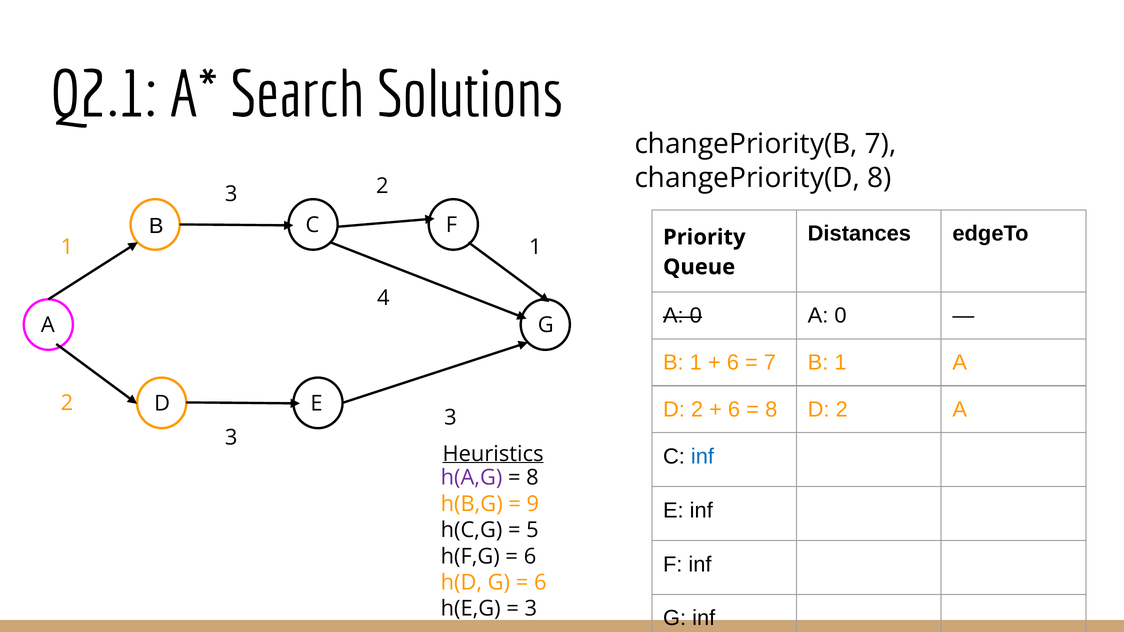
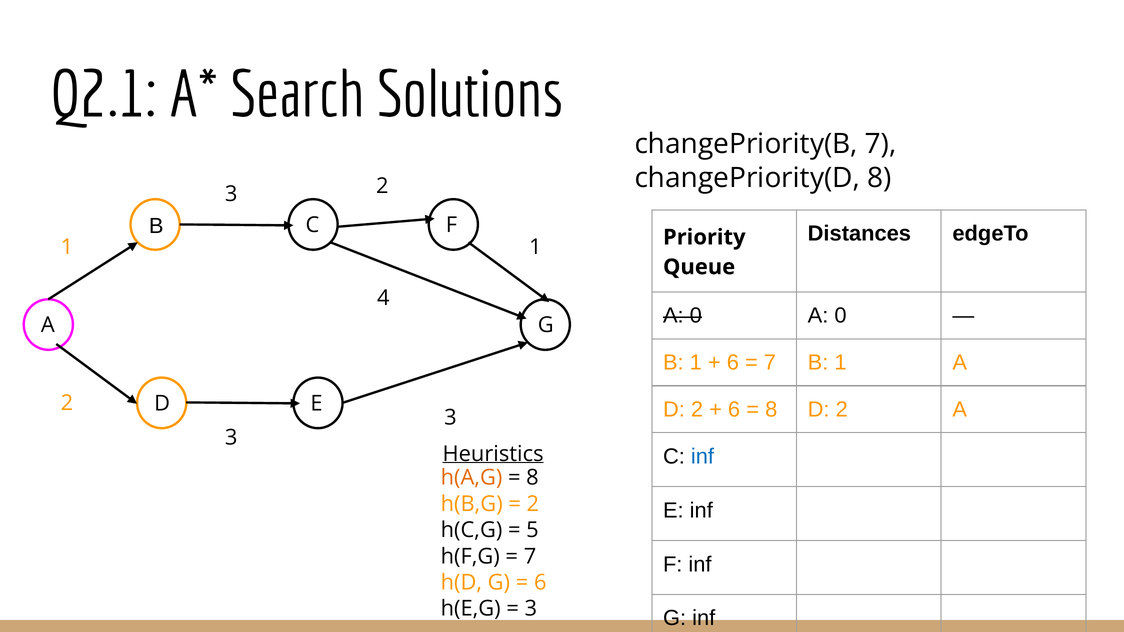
h(A,G colour: purple -> orange (472, 478)
9: 9 -> 2 (533, 504)
6: 6 -> 7 (530, 557)
